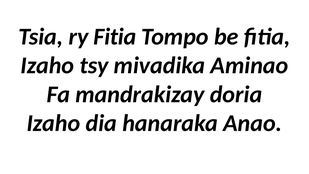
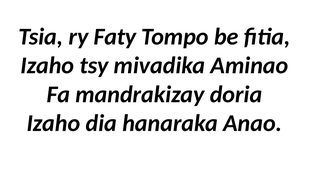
ry Fitia: Fitia -> Faty (115, 37)
